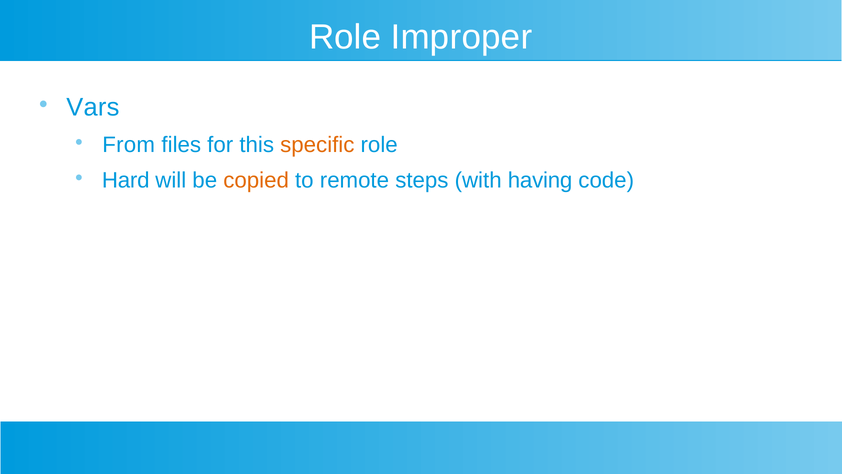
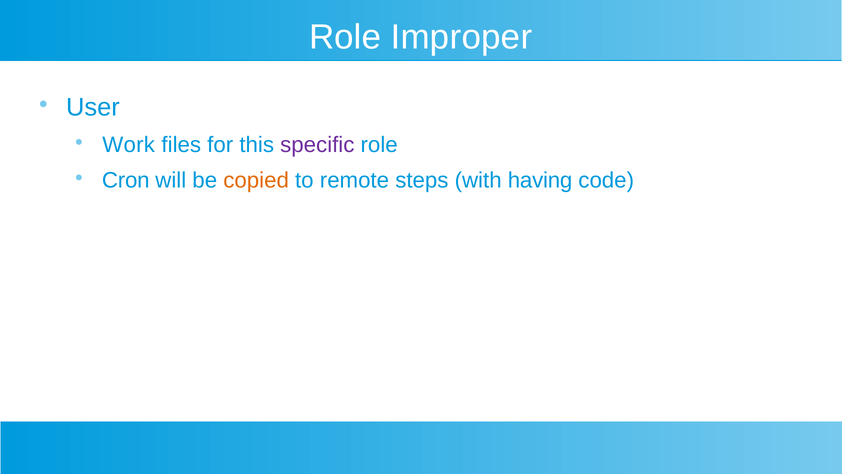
Vars: Vars -> User (93, 107)
From: From -> Work (129, 145)
specific colour: orange -> purple (317, 145)
Hard: Hard -> Cron (126, 180)
